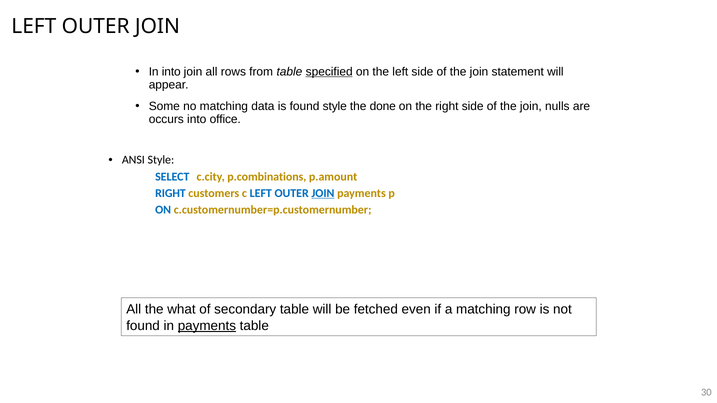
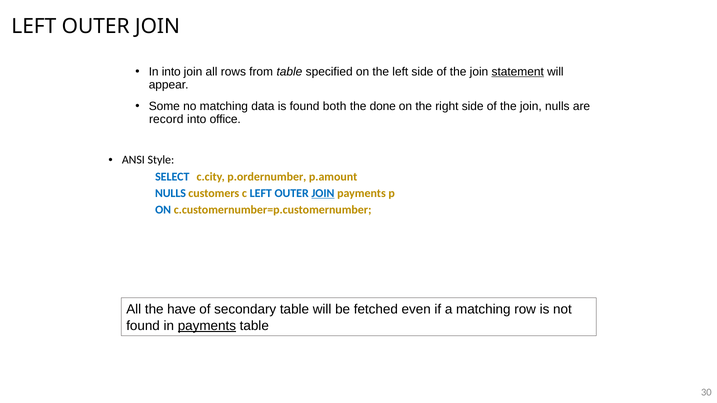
specified underline: present -> none (329, 72)
statement underline: none -> present (518, 72)
found style: style -> both (335, 107)
occurs: occurs -> record (166, 119)
p.combinations: p.combinations -> p.ordernumber (267, 177)
RIGHT: RIGHT -> NULLS (171, 193)
what: what -> have (182, 310)
